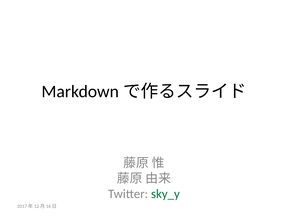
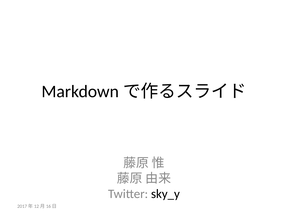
sky_y colour: green -> black (165, 194)
